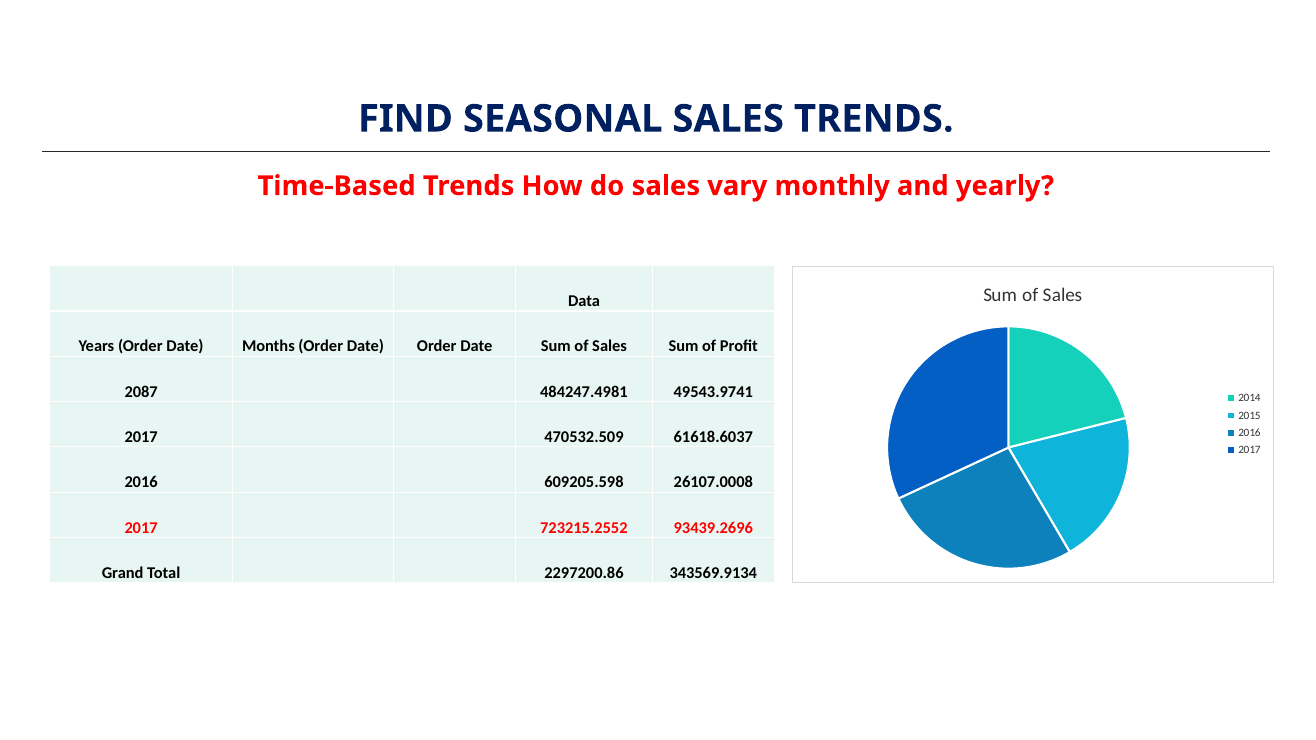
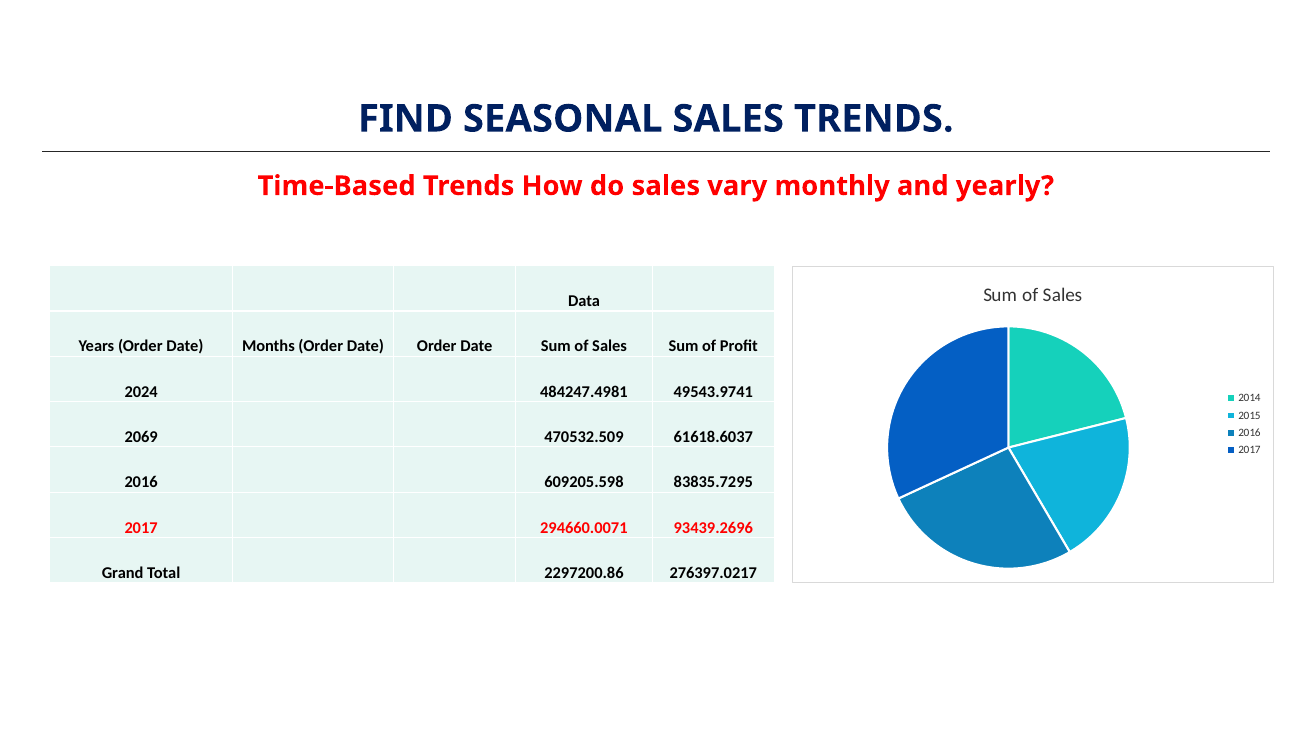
2087: 2087 -> 2024 (141, 392)
2017: 2017 -> 2069 (141, 437)
26107.0008: 26107.0008 -> 83835.7295 (713, 482)
723215.2552: 723215.2552 -> 294660.0071 (584, 528)
343569.9134: 343569.9134 -> 276397.0217 (713, 573)
